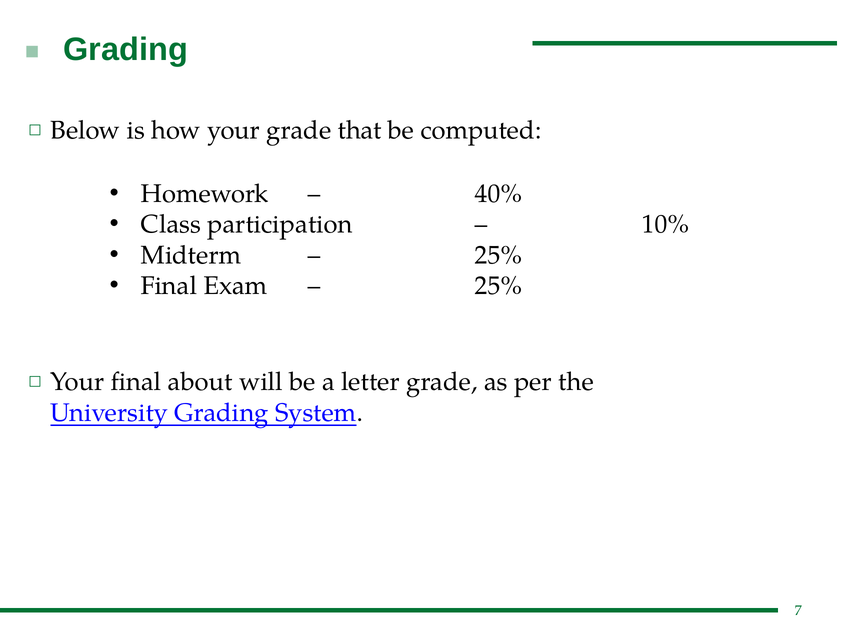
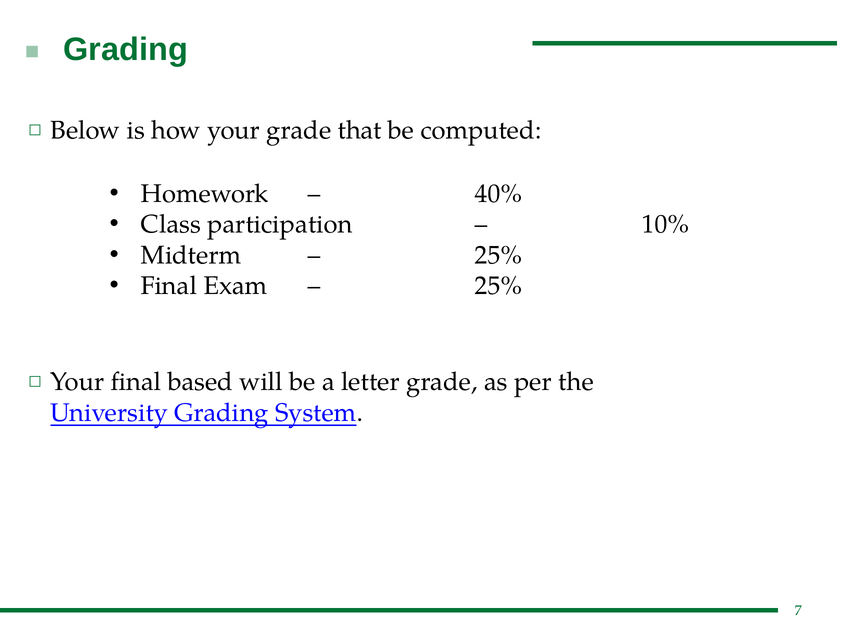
about: about -> based (200, 382)
